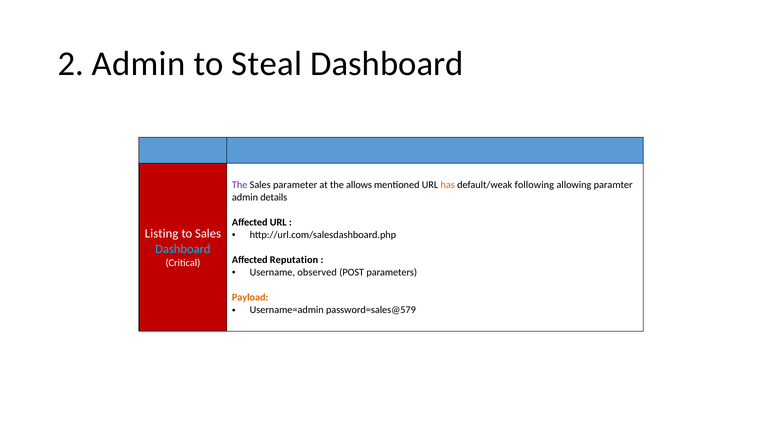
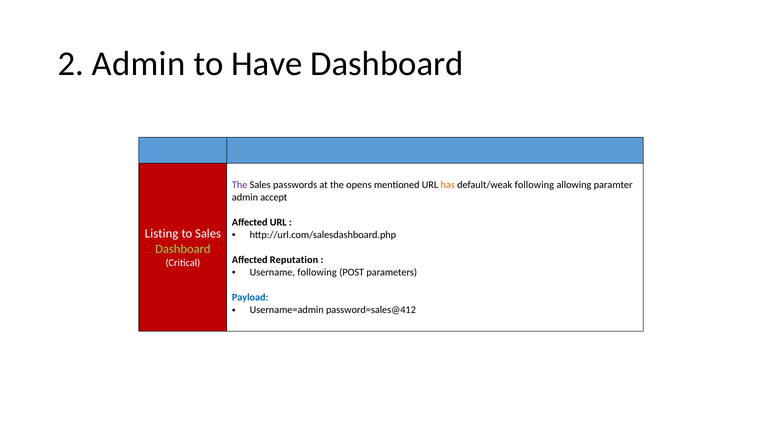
Steal: Steal -> Have (267, 64)
parameter: parameter -> passwords (295, 185)
allows: allows -> opens (359, 185)
details: details -> accept (274, 197)
Dashboard colour: light blue -> light green (183, 249)
Username observed: observed -> following (317, 272)
Payload colour: orange -> blue (250, 297)
password=sales@579: password=sales@579 -> password=sales@412 (371, 310)
